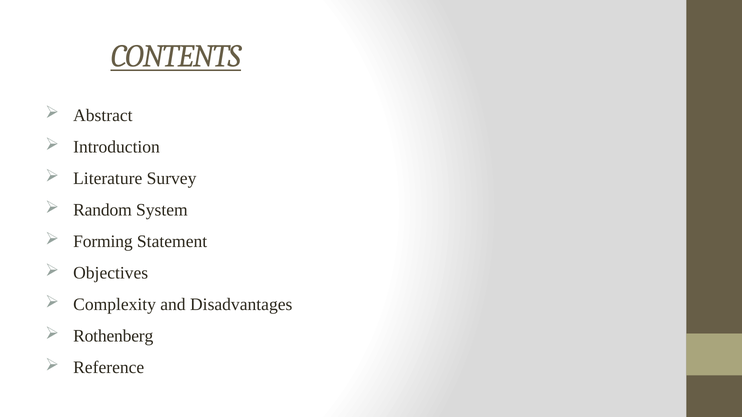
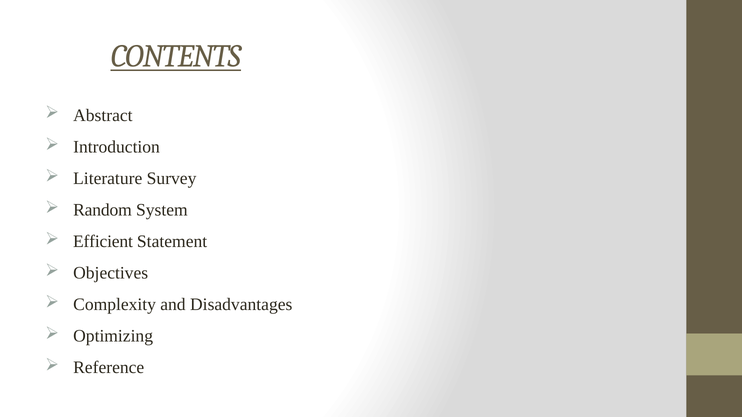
Forming: Forming -> Efficient (103, 242)
Rothenberg: Rothenberg -> Optimizing (113, 336)
